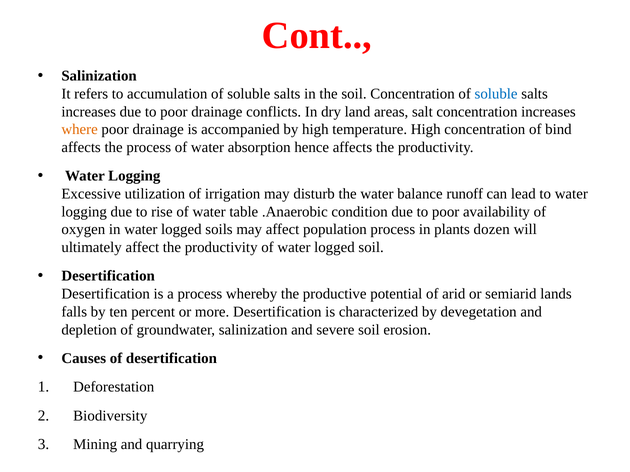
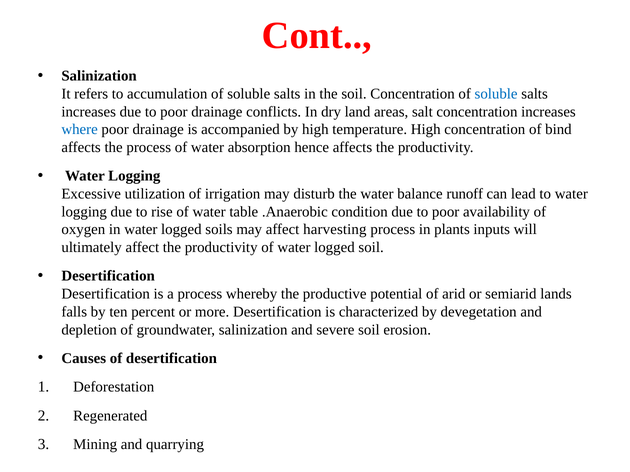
where colour: orange -> blue (80, 130)
population: population -> harvesting (335, 230)
dozen: dozen -> inputs (492, 230)
Biodiversity: Biodiversity -> Regenerated (110, 416)
